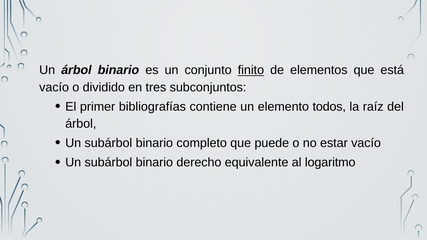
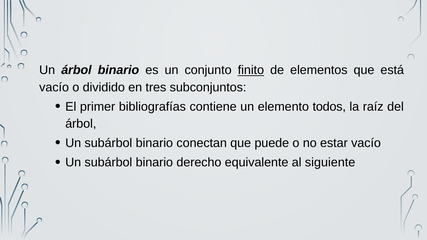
completo: completo -> conectan (202, 143)
logaritmo: logaritmo -> siguiente (330, 163)
